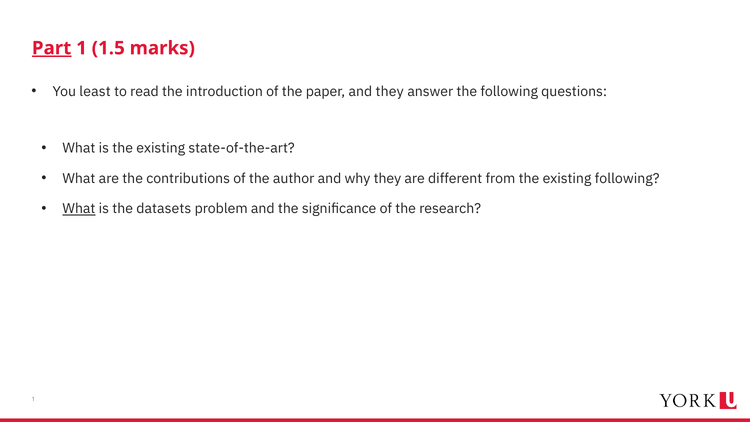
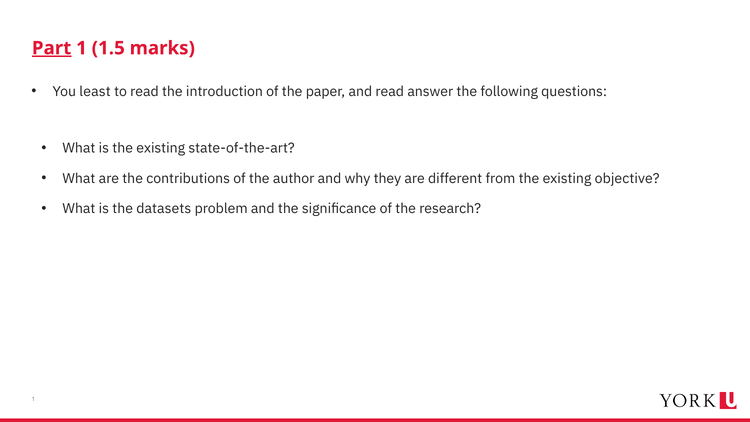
and they: they -> read (390, 91)
existing following: following -> objective (627, 178)
What underline: present -> none (79, 209)
